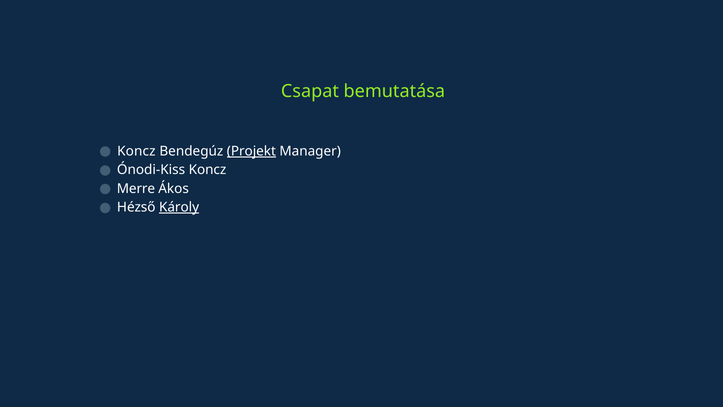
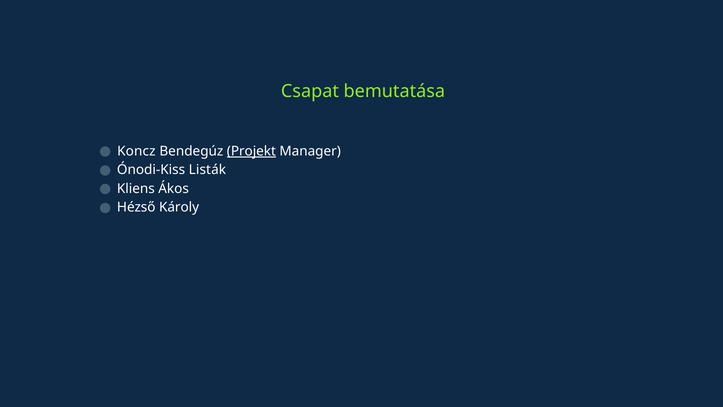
Ónodi-Kiss Koncz: Koncz -> Listák (207, 170)
Merre: Merre -> Kliens (136, 188)
Károly underline: present -> none (179, 207)
